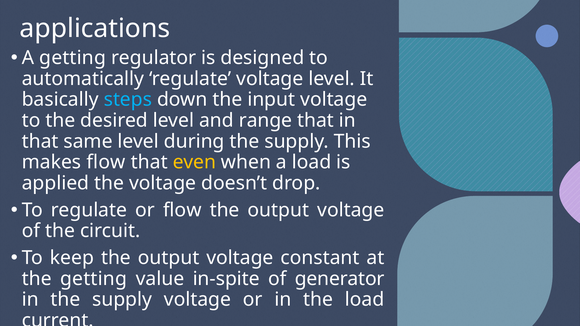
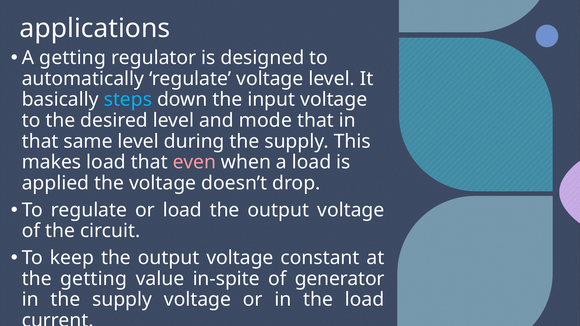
range: range -> mode (265, 121)
makes flow: flow -> load (106, 162)
even colour: yellow -> pink (194, 162)
or flow: flow -> load (182, 210)
